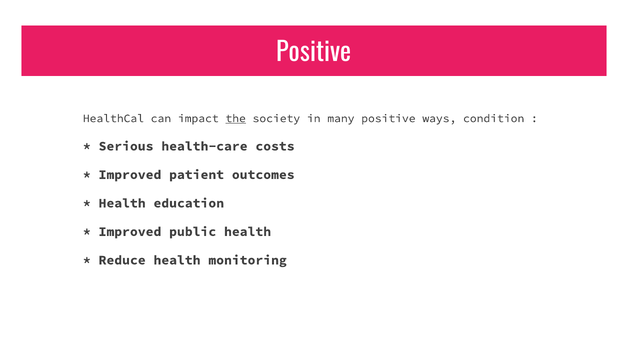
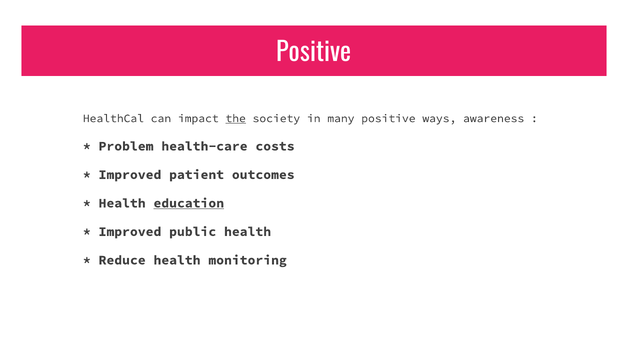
condition: condition -> awareness (494, 118)
Serious: Serious -> Problem (126, 146)
education underline: none -> present (189, 203)
